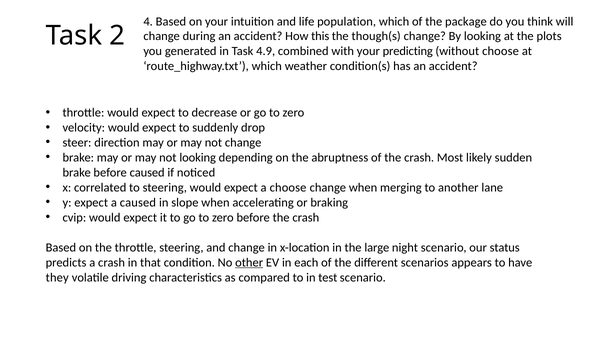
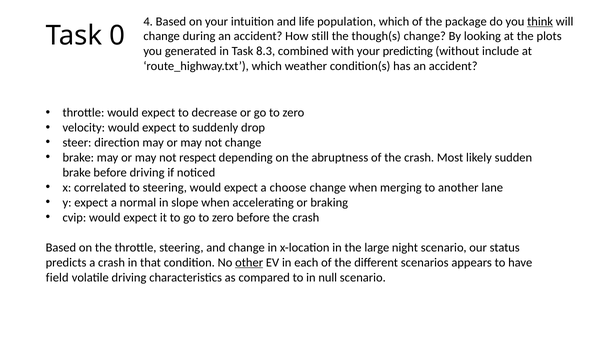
think underline: none -> present (540, 21)
2: 2 -> 0 (117, 36)
this: this -> still (320, 36)
4.9: 4.9 -> 8.3 (266, 51)
without choose: choose -> include (501, 51)
not looking: looking -> respect (198, 158)
before caused: caused -> driving (147, 173)
a caused: caused -> normal (138, 203)
they: they -> field (57, 278)
test: test -> null (328, 278)
